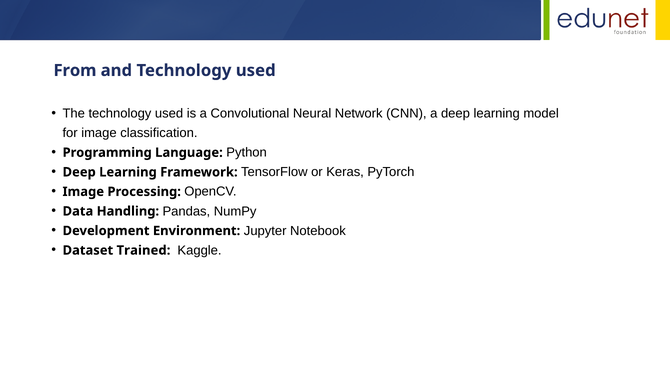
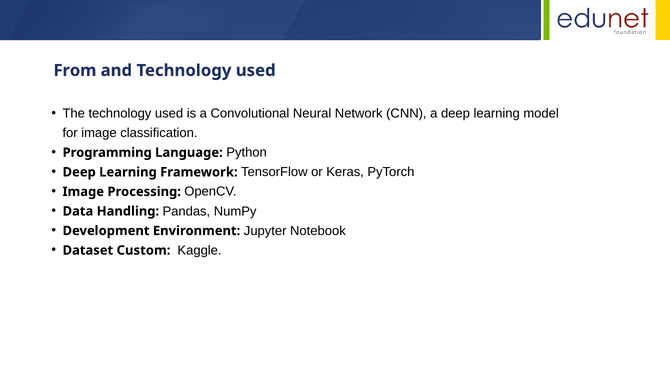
Trained: Trained -> Custom (143, 250)
